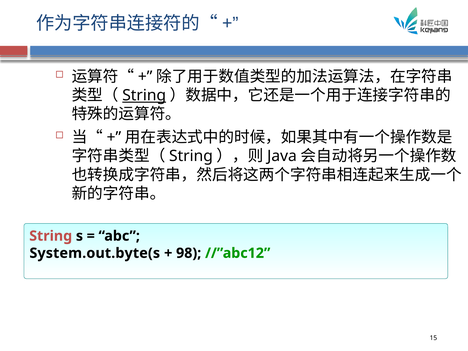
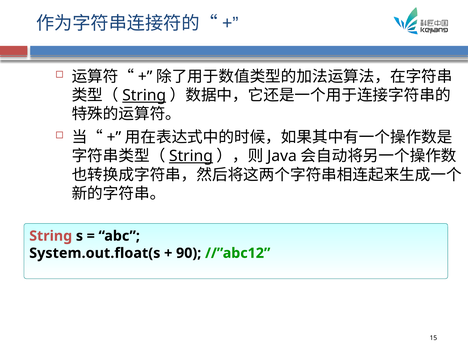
String underline: none -> present (191, 156)
System.out.byte(s: System.out.byte(s -> System.out.float(s (95, 253)
98: 98 -> 90 (189, 253)
